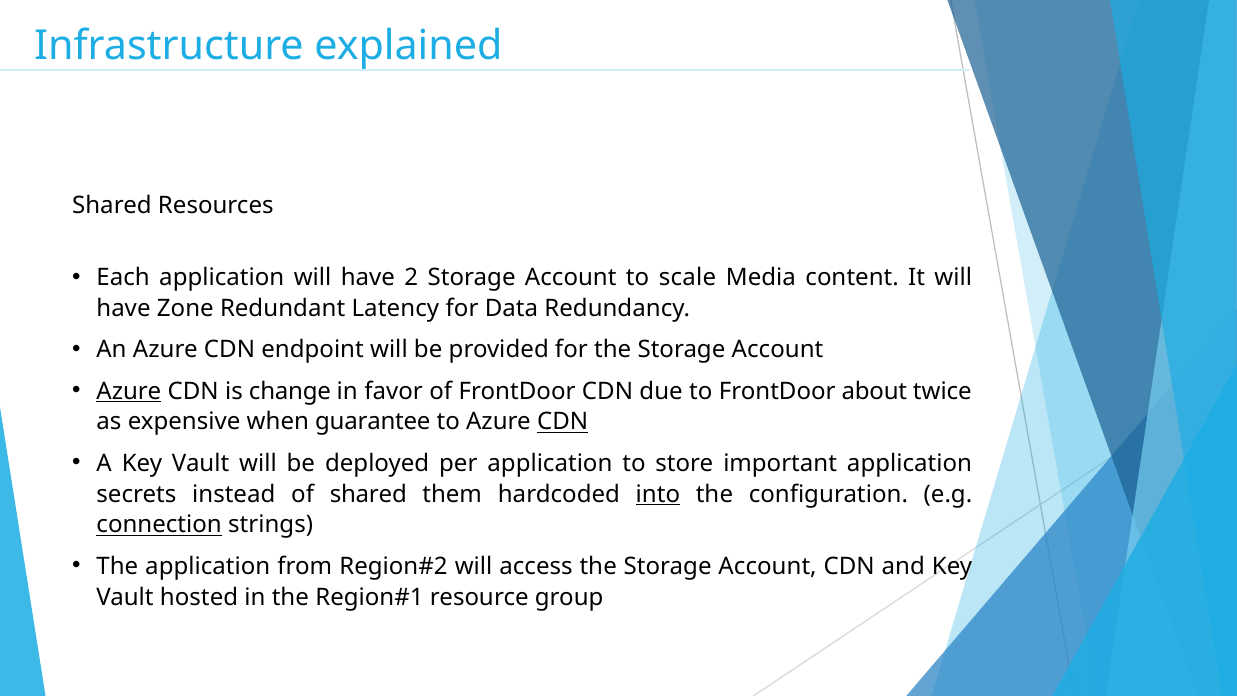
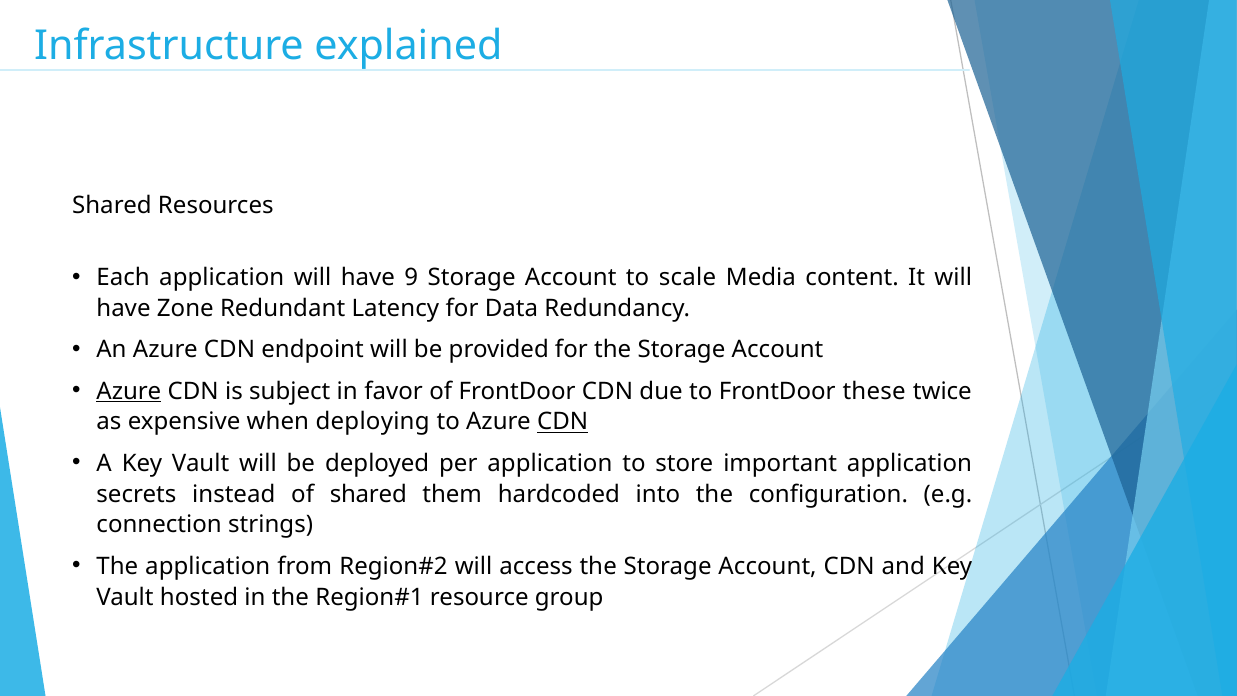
2: 2 -> 9 (411, 278)
change: change -> subject (290, 391)
about: about -> these (874, 391)
guarantee: guarantee -> deploying (373, 422)
into underline: present -> none (658, 494)
connection underline: present -> none (159, 525)
